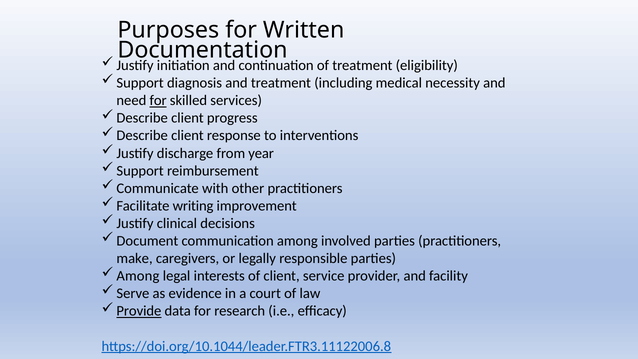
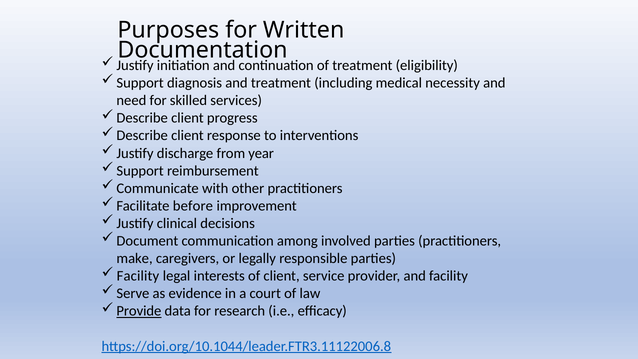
for underline: present -> none (158, 101)
writing: writing -> before (193, 206)
Among: Among -> Facility (138, 276)
